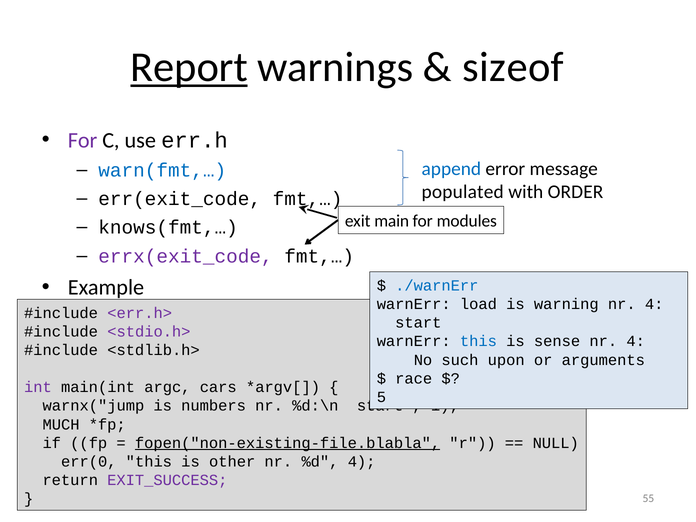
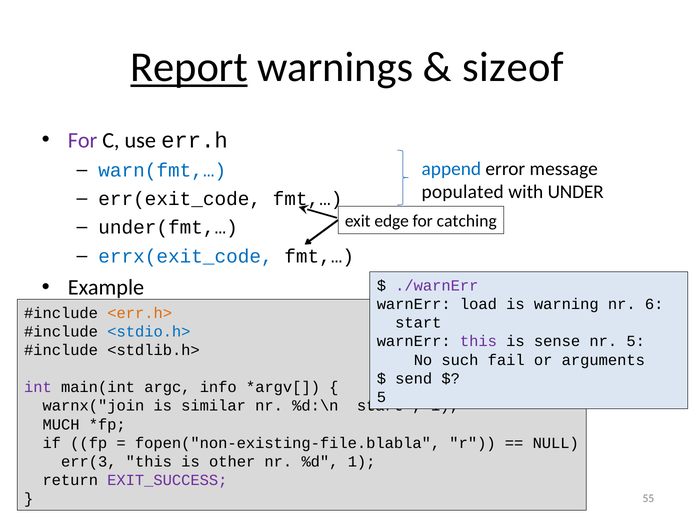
ORDER: ORDER -> UNDER (576, 192)
main: main -> edge (392, 221)
modules: modules -> catching (467, 221)
knows(fmt,…: knows(fmt,… -> under(fmt,… (168, 228)
errx(exit_code colour: purple -> blue (186, 256)
./warnErr colour: blue -> purple (437, 286)
warning nr 4: 4 -> 6 (654, 304)
<err.h> colour: purple -> orange (140, 313)
<stdio.h> colour: purple -> blue (149, 332)
this colour: blue -> purple (478, 341)
4: 4 -> 5 (636, 341)
upon: upon -> fail (506, 360)
race: race -> send (414, 378)
cars: cars -> info (218, 387)
warnx("jump: warnx("jump -> warnx("join (93, 406)
numbers: numbers -> similar (214, 406)
fopen("non-existing-file.blabla underline: present -> none (288, 443)
err(0: err(0 -> err(3 (89, 462)
%d 4: 4 -> 1 (362, 462)
